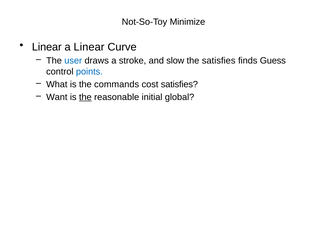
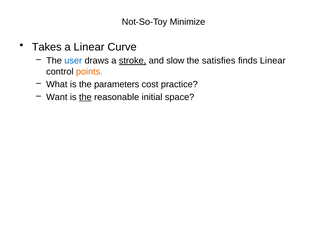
Linear: Linear -> Takes (47, 47)
stroke underline: none -> present (133, 61)
finds Guess: Guess -> Linear (273, 61)
points colour: blue -> orange (89, 72)
commands: commands -> parameters (117, 84)
cost satisfies: satisfies -> practice (179, 84)
global: global -> space (180, 97)
